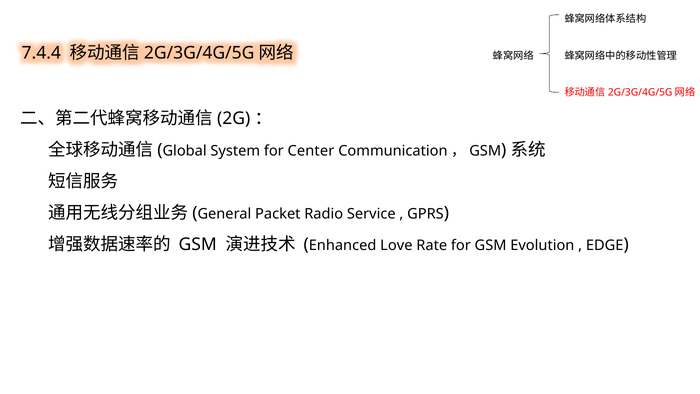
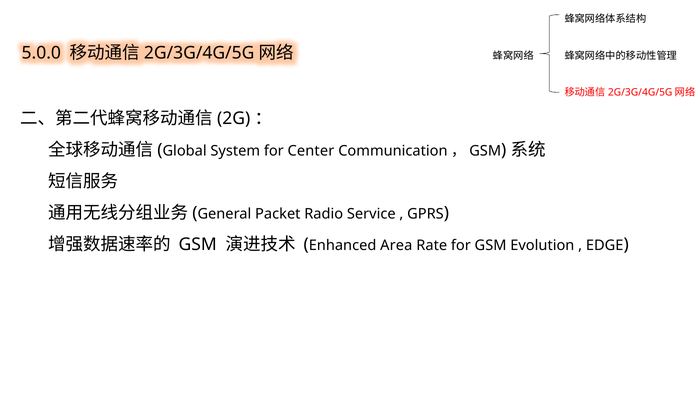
7.4.4: 7.4.4 -> 5.0.0 (41, 53)
Love: Love -> Area (396, 245)
